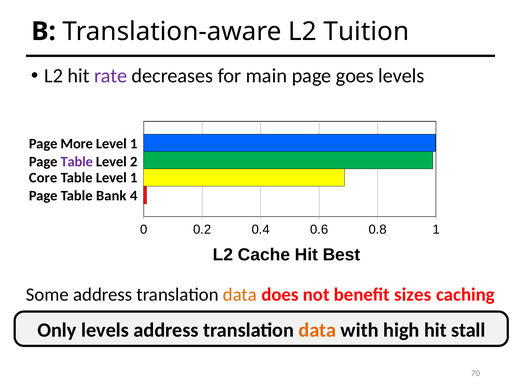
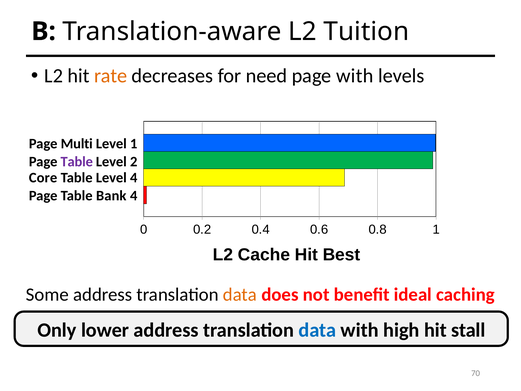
rate colour: purple -> orange (111, 76)
main: main -> need (266, 76)
page goes: goes -> with (355, 76)
More: More -> Multi (77, 143)
Table Level 1: 1 -> 4 (134, 178)
sizes: sizes -> ideal (413, 294)
Only levels: levels -> lower (105, 330)
data colour: orange -> blue (317, 330)
